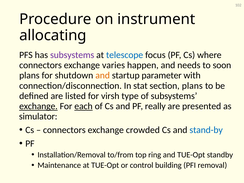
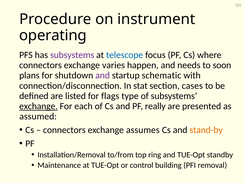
allocating: allocating -> operating (53, 35)
and colour: orange -> purple (103, 75)
parameter: parameter -> schematic (162, 75)
section plans: plans -> cases (192, 86)
virsh: virsh -> flags (110, 96)
each underline: present -> none (84, 106)
simulator: simulator -> assumed (38, 116)
crowded: crowded -> assumes (143, 130)
stand-by colour: blue -> orange (206, 130)
